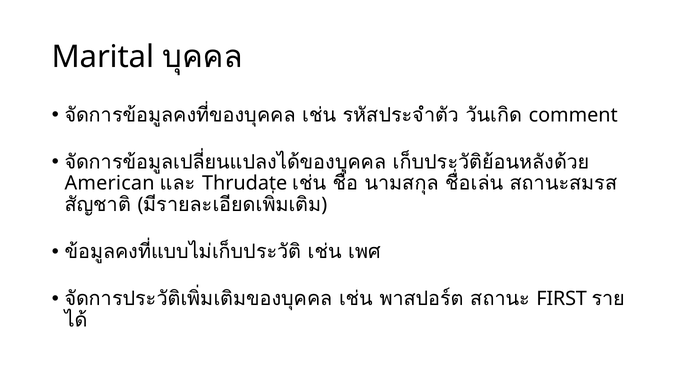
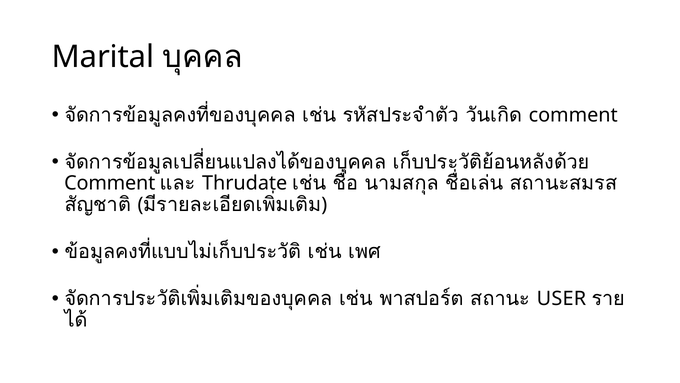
American: American -> Comment (110, 183)
FIRST: FIRST -> USER (561, 298)
